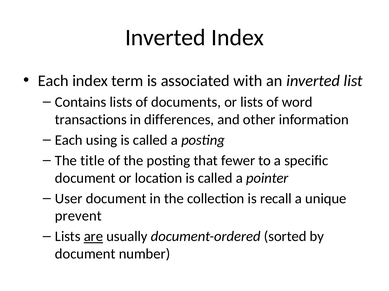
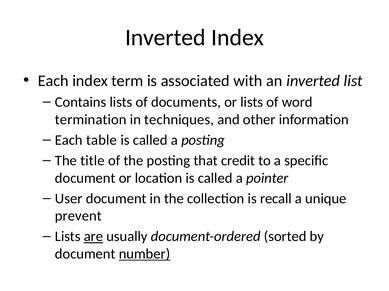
transactions: transactions -> termination (91, 120)
differences: differences -> techniques (179, 120)
using: using -> table (102, 140)
fewer: fewer -> credit (238, 161)
number underline: none -> present (144, 255)
